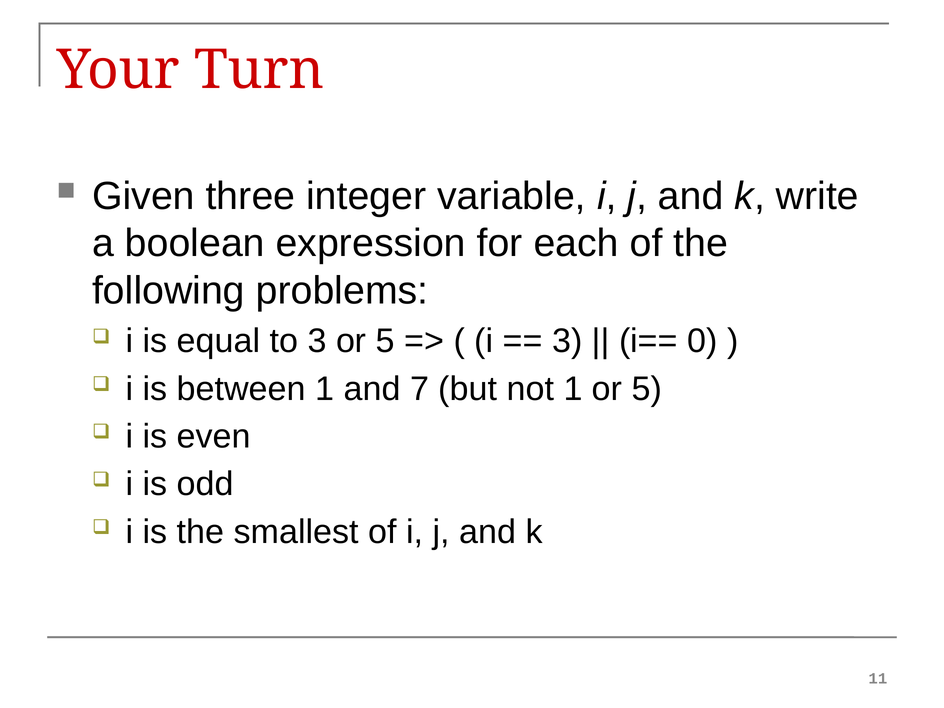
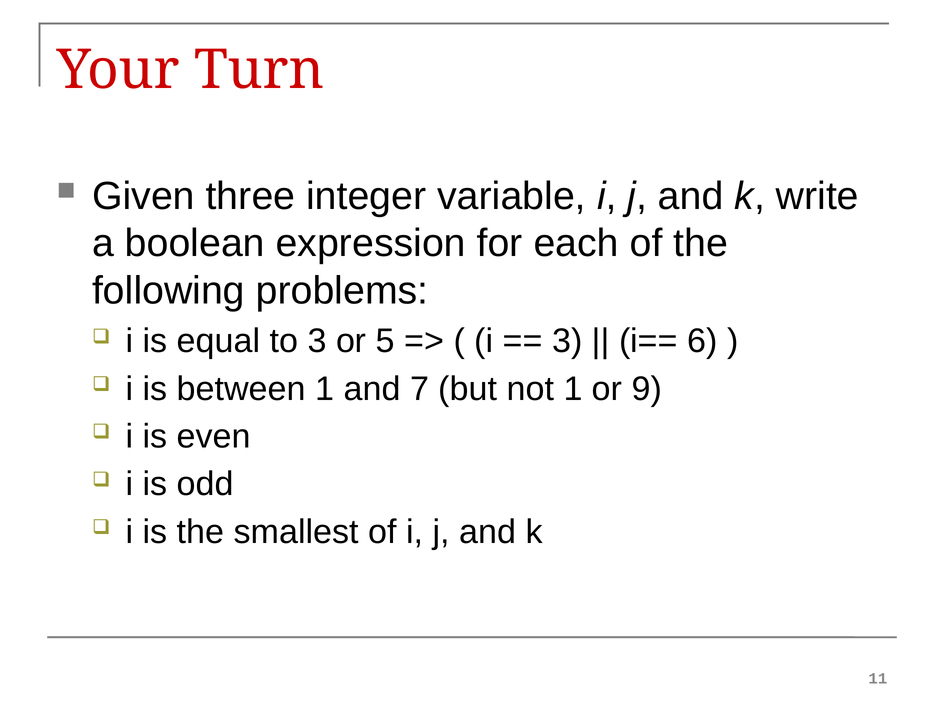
0: 0 -> 6 (702, 341)
1 or 5: 5 -> 9 (647, 389)
